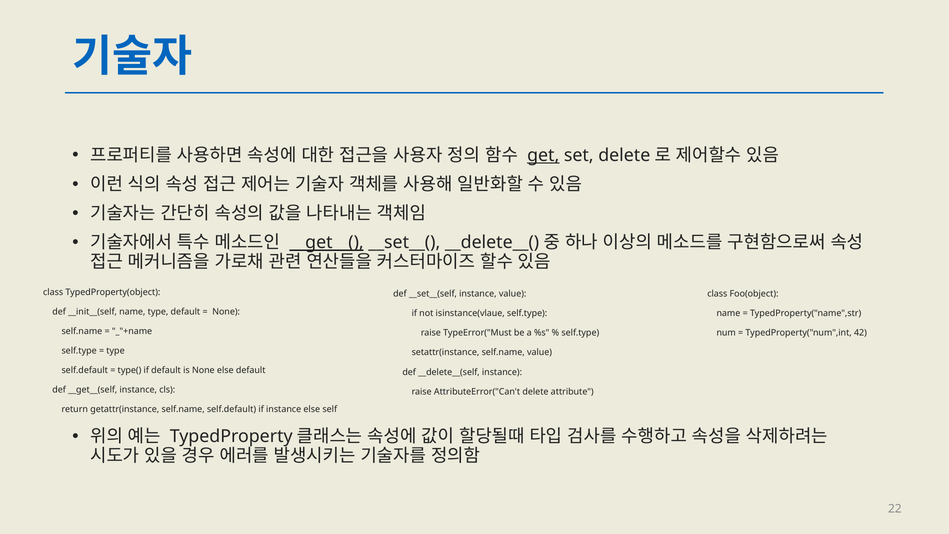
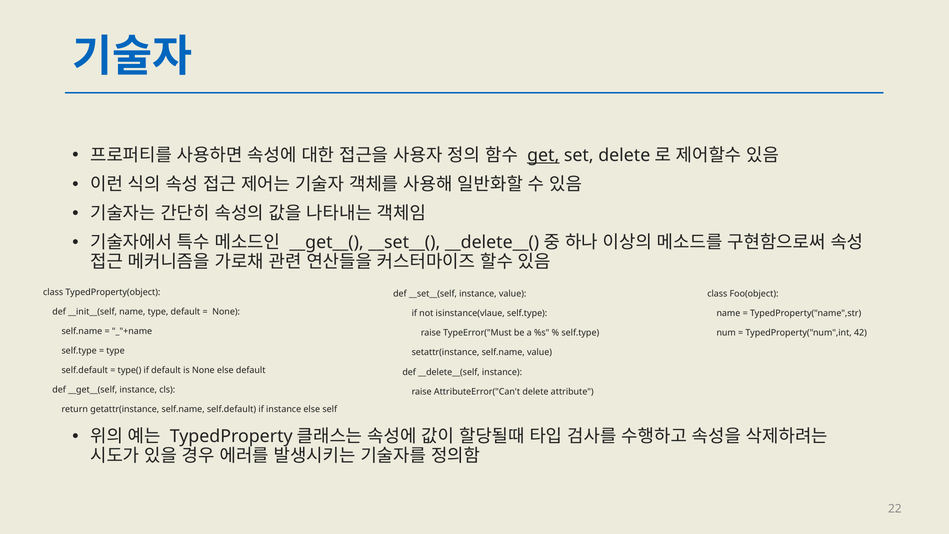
__get__( underline: present -> none (327, 243)
